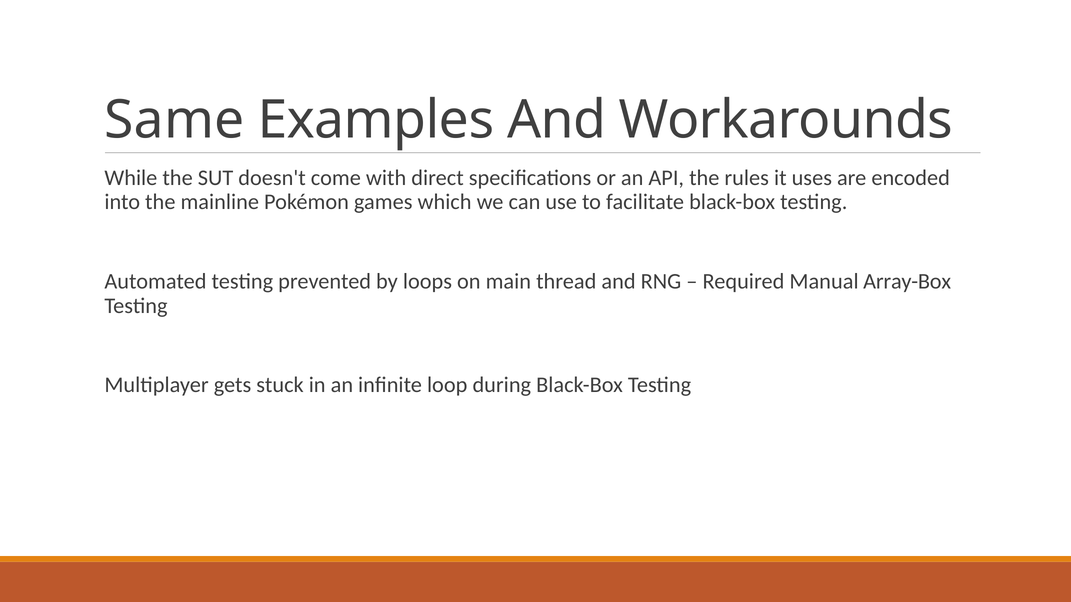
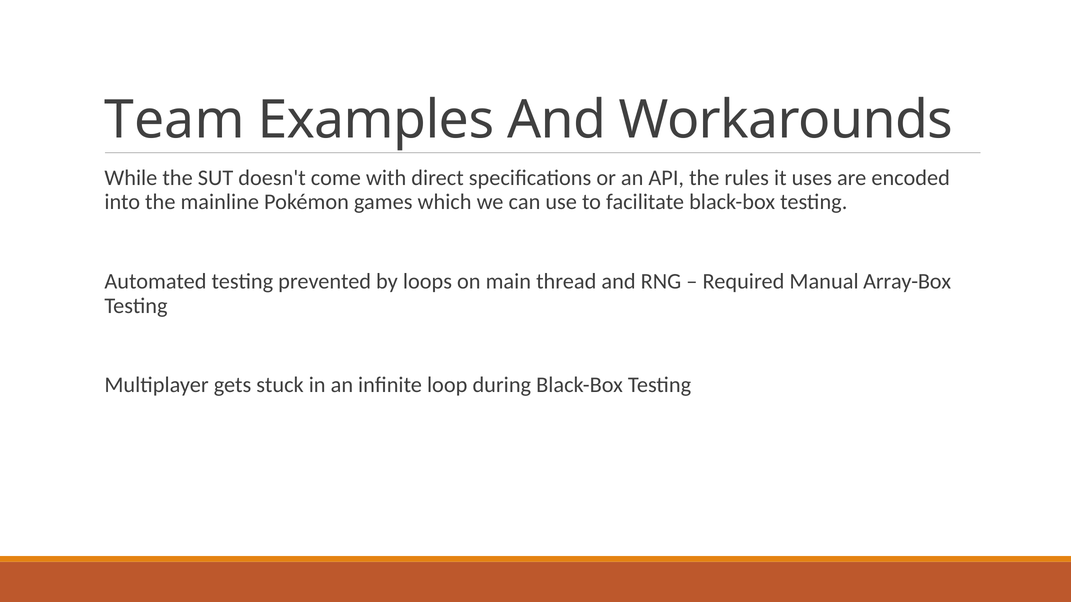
Same: Same -> Team (175, 120)
